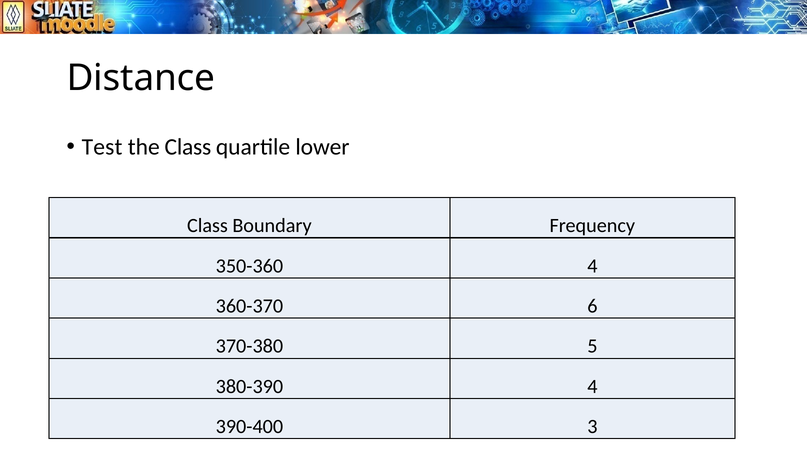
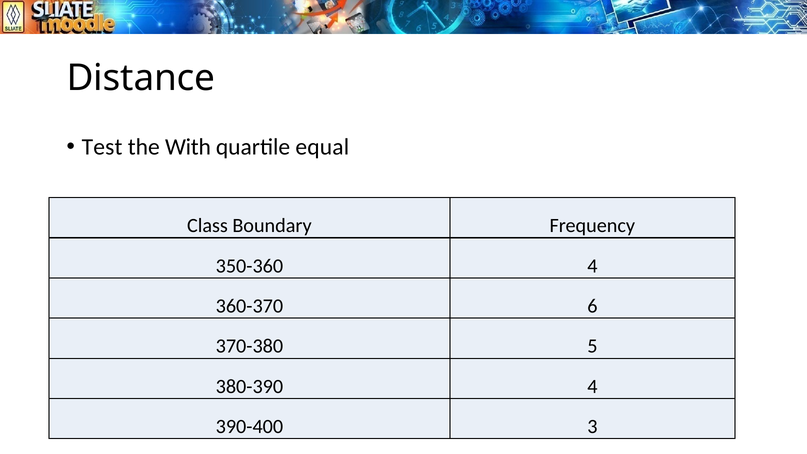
the Class: Class -> With (188, 147)
lower: lower -> equal (322, 147)
